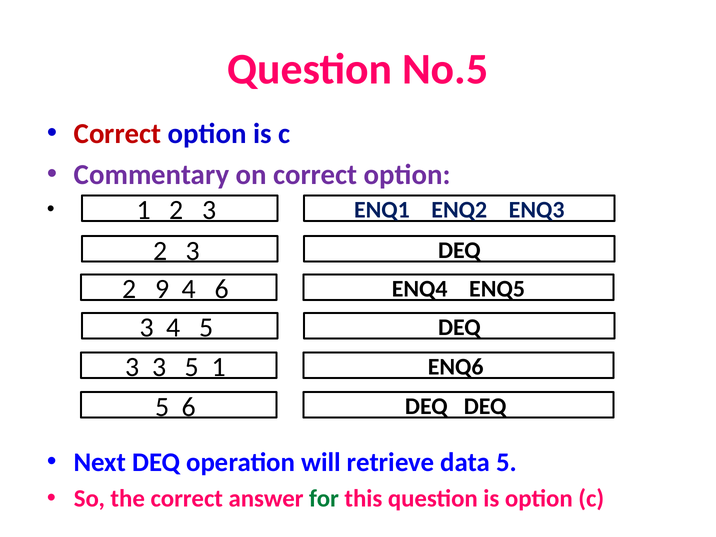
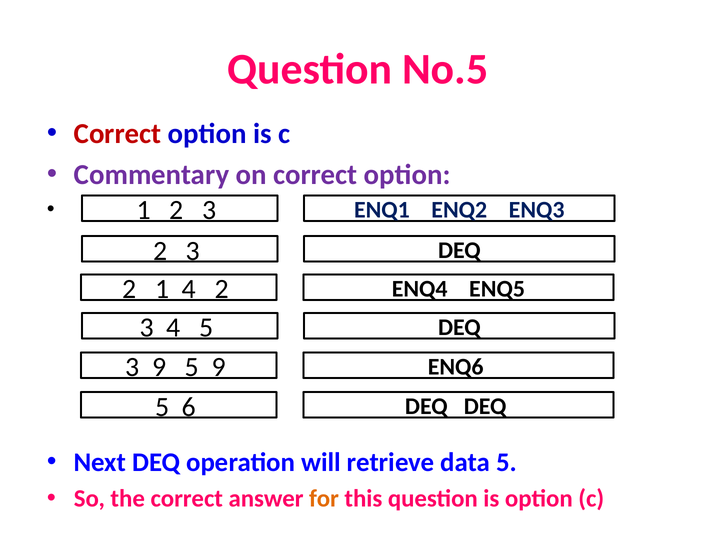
2 9: 9 -> 1 (162, 289)
4 6: 6 -> 2 (222, 289)
3 3: 3 -> 9 (159, 367)
5 1: 1 -> 9 (219, 367)
for colour: green -> orange (324, 499)
